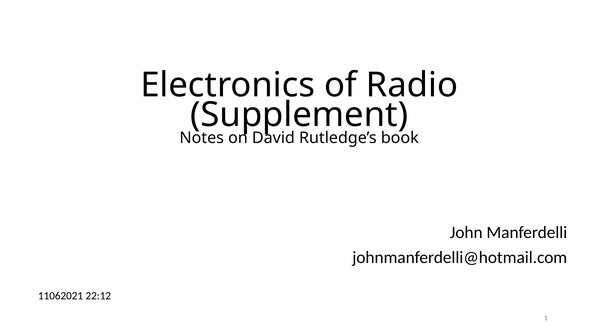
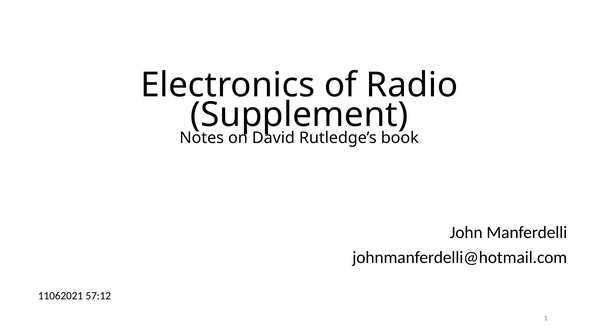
22:12: 22:12 -> 57:12 (98, 296)
